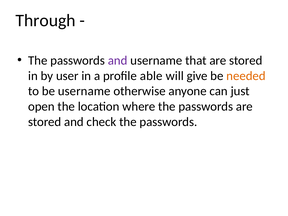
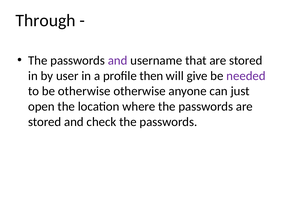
able: able -> then (151, 76)
needed colour: orange -> purple (246, 76)
be username: username -> otherwise (84, 91)
